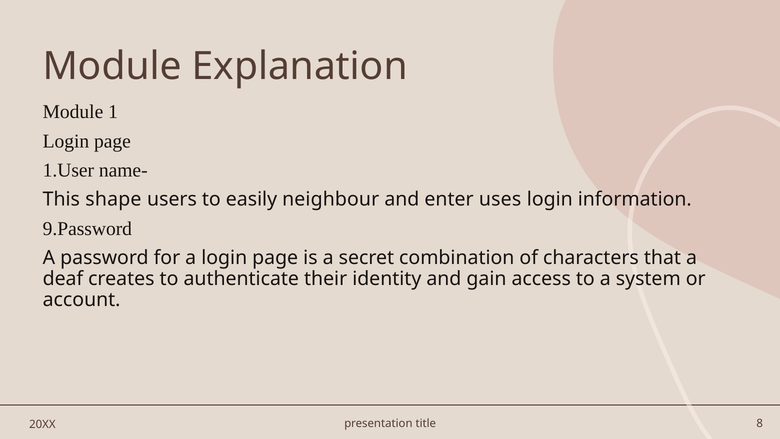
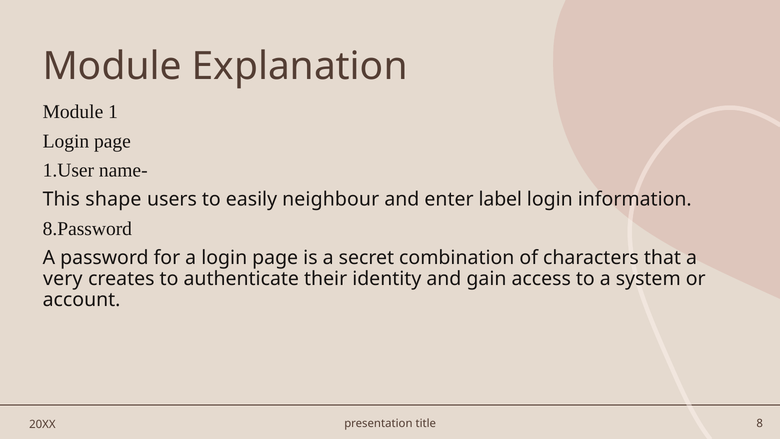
uses: uses -> label (500, 199)
9.Password: 9.Password -> 8.Password (87, 229)
deaf: deaf -> very (63, 279)
